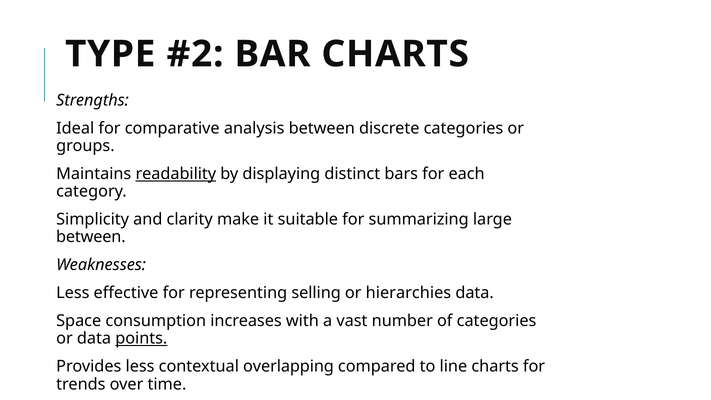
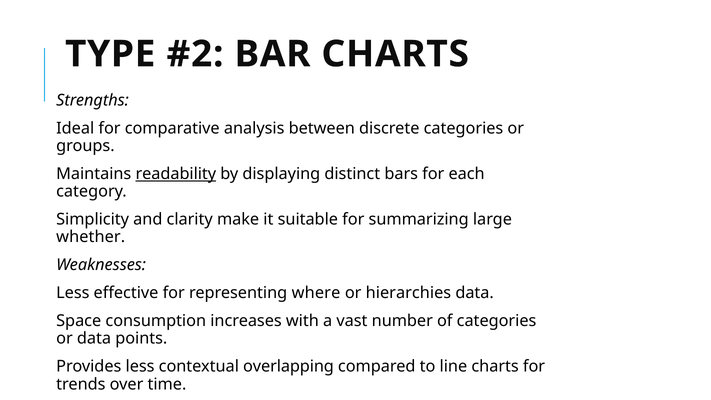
between: between -> whether (91, 237)
selling: selling -> where (316, 293)
points underline: present -> none (141, 339)
